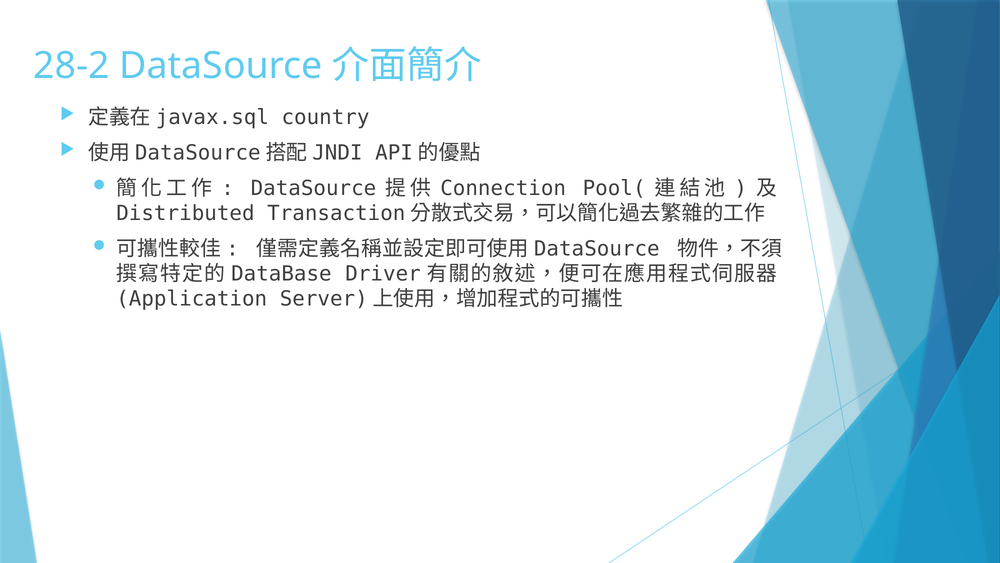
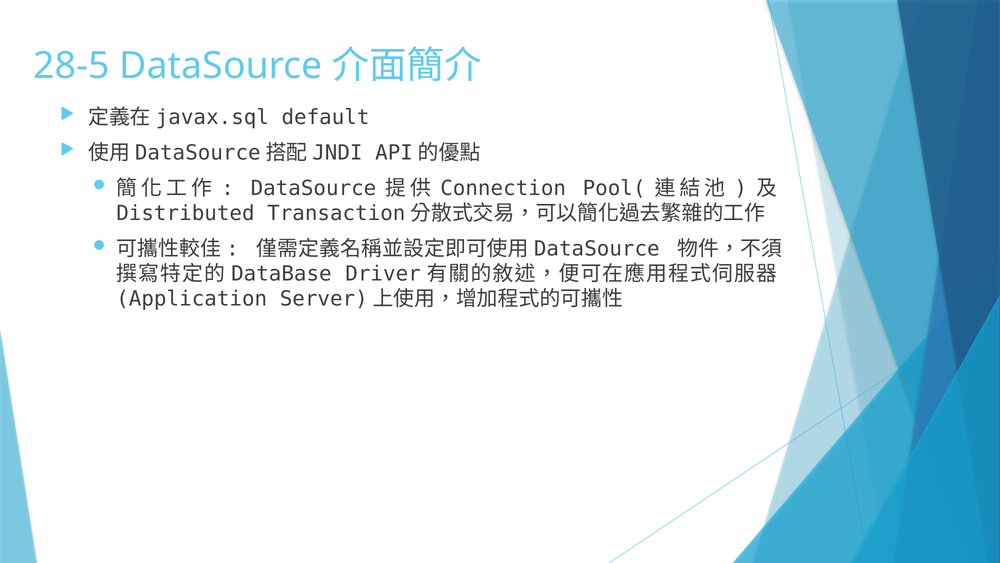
28-2: 28-2 -> 28-5 (72, 66)
country: country -> default (326, 117)
